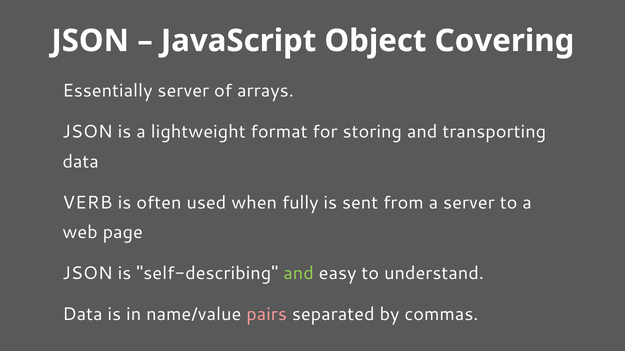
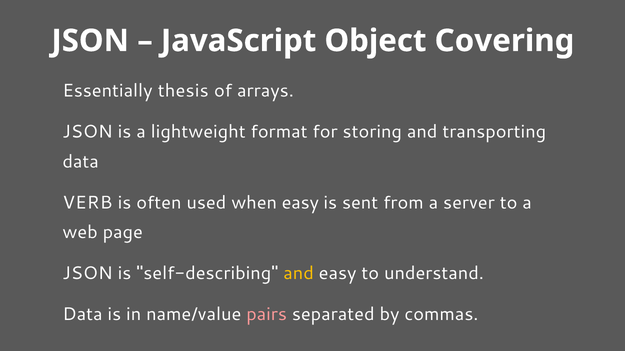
Essentially server: server -> thesis (183, 91)
when fully: fully -> easy (300, 203)
and colour: light green -> yellow (299, 274)
